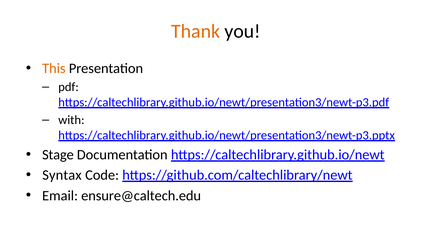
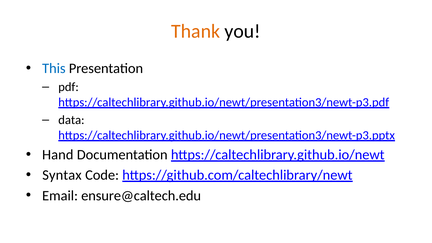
This colour: orange -> blue (54, 69)
with: with -> data (71, 120)
Stage: Stage -> Hand (58, 155)
